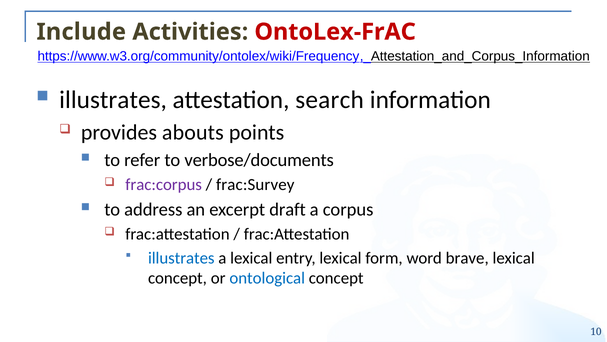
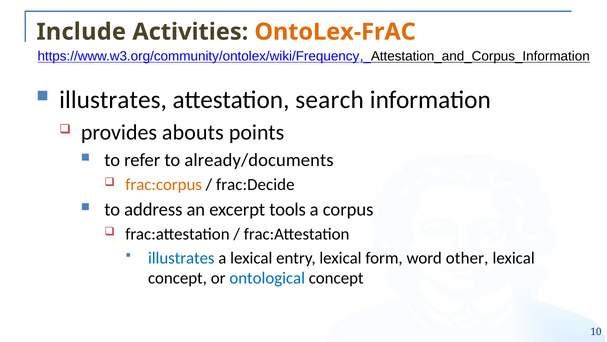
OntoLex-FrAC colour: red -> orange (335, 32)
verbose/documents: verbose/documents -> already/documents (259, 160)
frac:corpus colour: purple -> orange (164, 184)
frac:Survey: frac:Survey -> frac:Decide (255, 184)
draft: draft -> tools (288, 209)
brave: brave -> other (467, 258)
